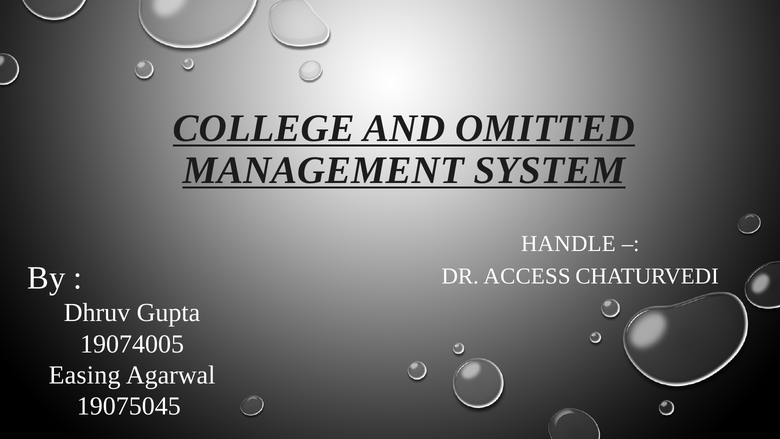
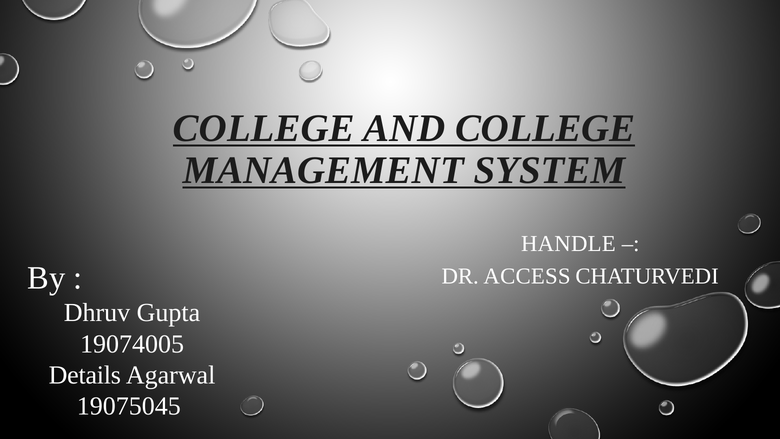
AND OMITTED: OMITTED -> COLLEGE (545, 128)
Easing: Easing -> Details (85, 375)
